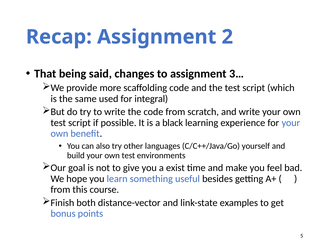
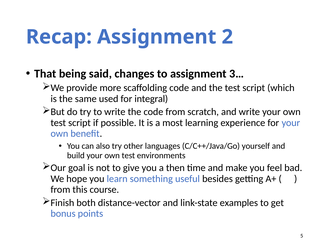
black: black -> most (173, 123)
exist: exist -> then (175, 168)
